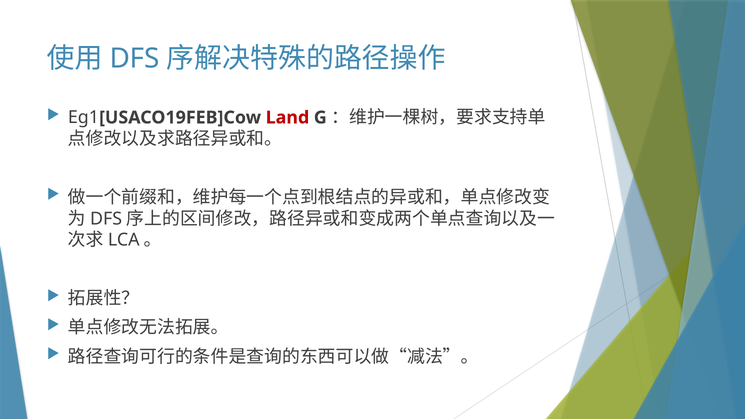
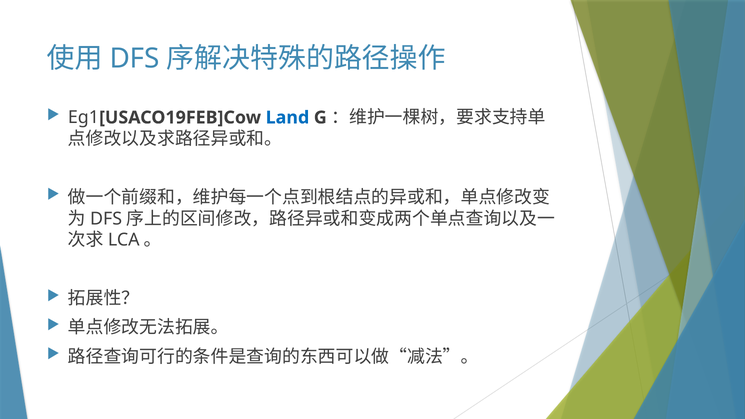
Land colour: red -> blue (287, 118)
